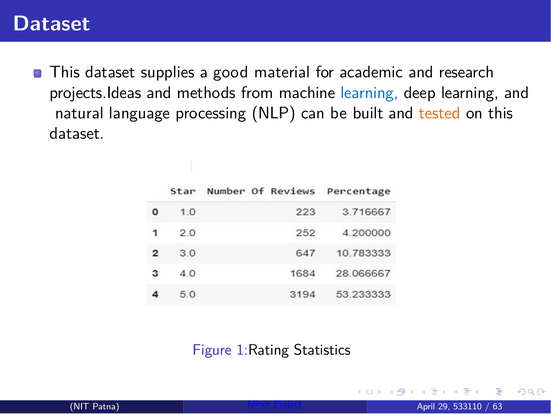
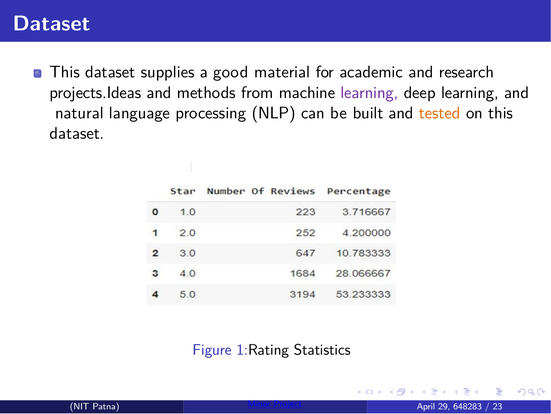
learning colour: blue -> purple (369, 92)
533110: 533110 -> 648283 (468, 406)
63: 63 -> 23 (497, 406)
